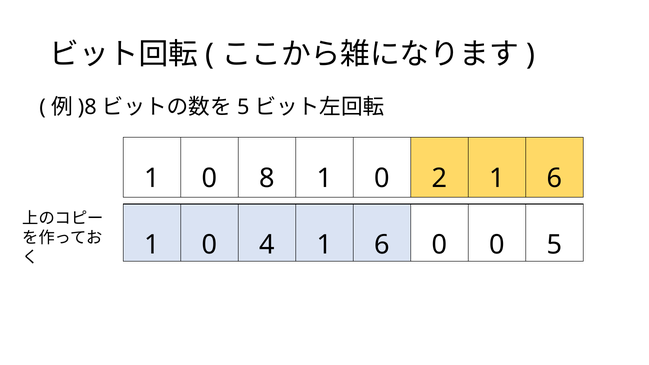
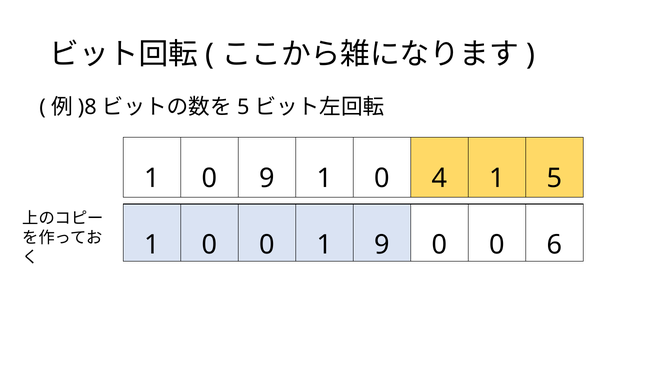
0 8: 8 -> 9 (267, 178)
2: 2 -> 4 (439, 178)
6: 6 -> 5 (554, 178)
1 0 4: 4 -> 0 (267, 245)
6: 6 -> 9 (382, 245)
0 5: 5 -> 6 (554, 245)
